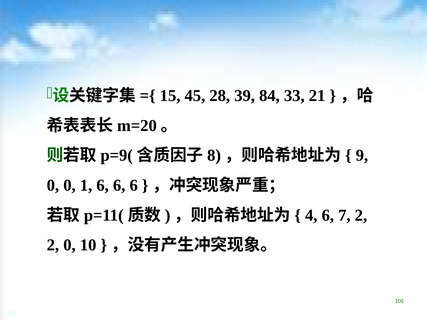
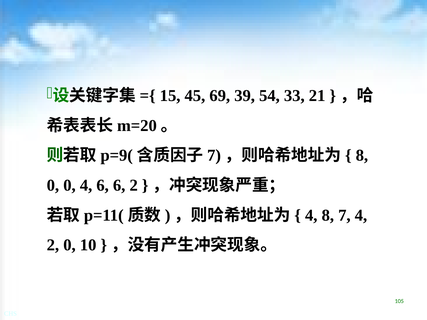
28: 28 -> 69 (220, 96)
84: 84 -> 54 (269, 96)
8: 8 -> 7 (214, 156)
9: 9 -> 8 (362, 156)
0 1: 1 -> 4 (86, 186)
6 6 6: 6 -> 2 (134, 186)
4 6: 6 -> 8 (328, 215)
7 2: 2 -> 4 (361, 215)
